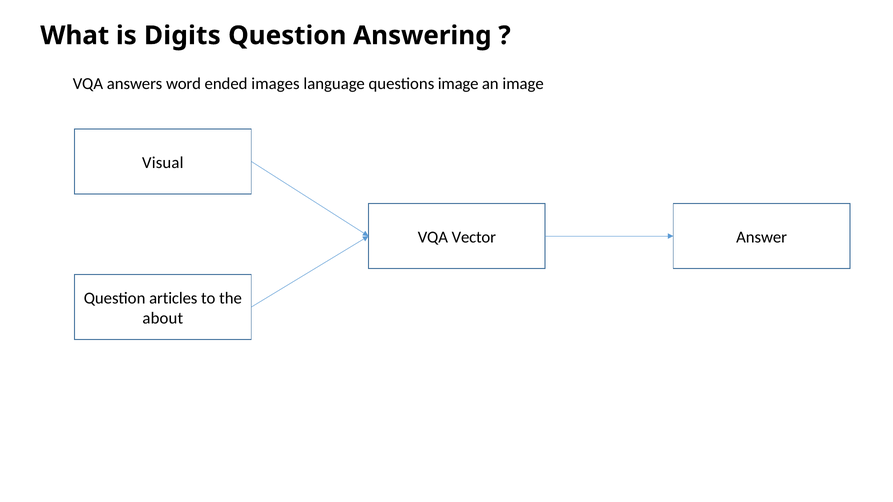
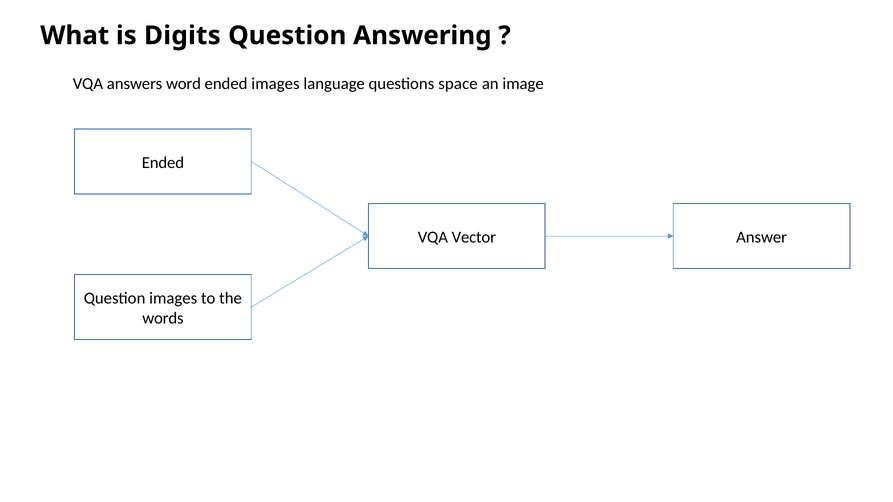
questions image: image -> space (458, 84)
Visual: Visual -> Ended (163, 163)
Question articles: articles -> images (173, 298)
about: about -> words (163, 318)
